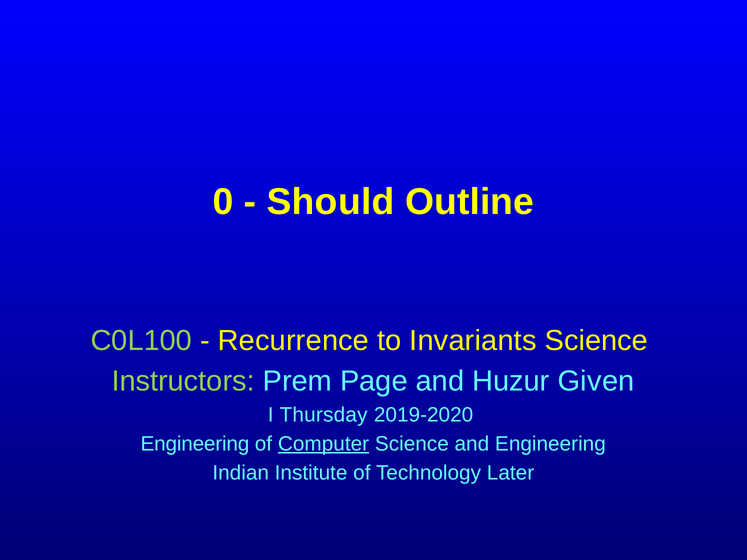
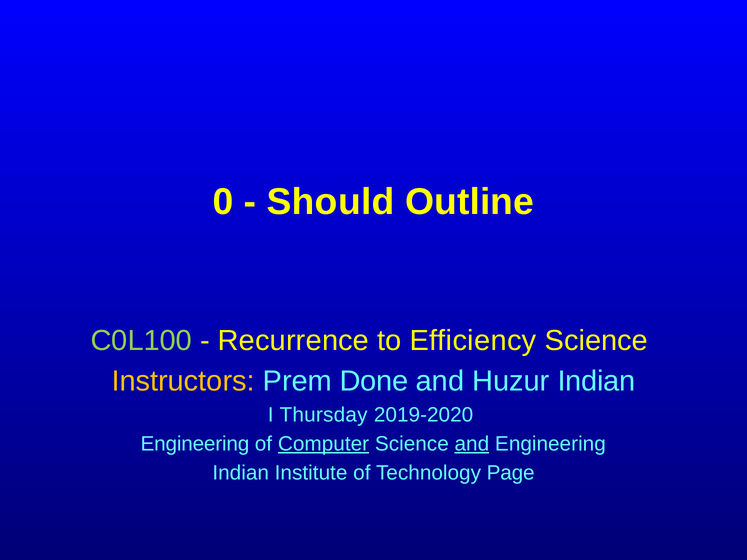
Invariants: Invariants -> Efficiency (473, 341)
Instructors colour: light green -> yellow (183, 381)
Page: Page -> Done (374, 381)
Huzur Given: Given -> Indian (596, 381)
and underline: none -> present (472, 444)
Later: Later -> Page (511, 473)
